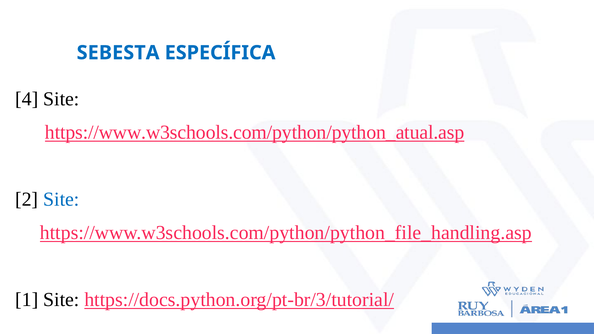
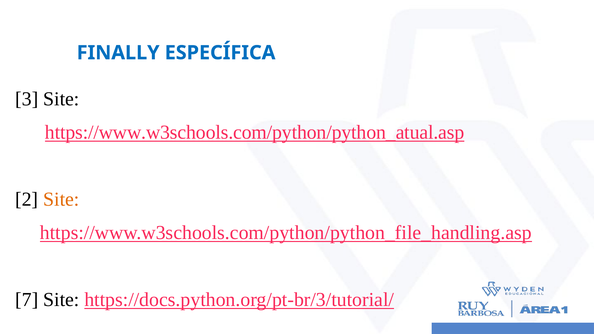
SEBESTA: SEBESTA -> FINALLY (118, 53)
4: 4 -> 3 (27, 99)
Site colour: blue -> orange (61, 199)
1: 1 -> 7 (27, 300)
